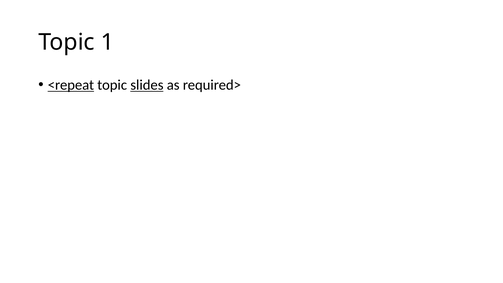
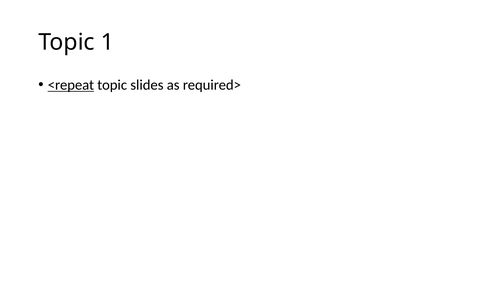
slides underline: present -> none (147, 85)
